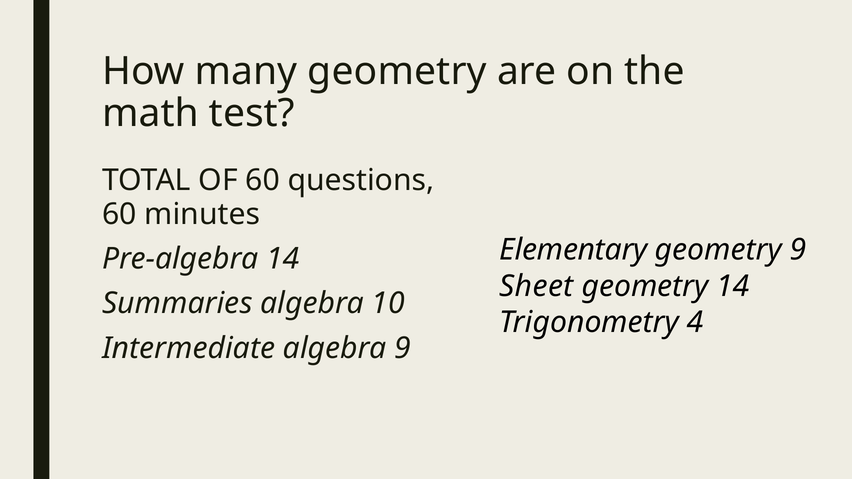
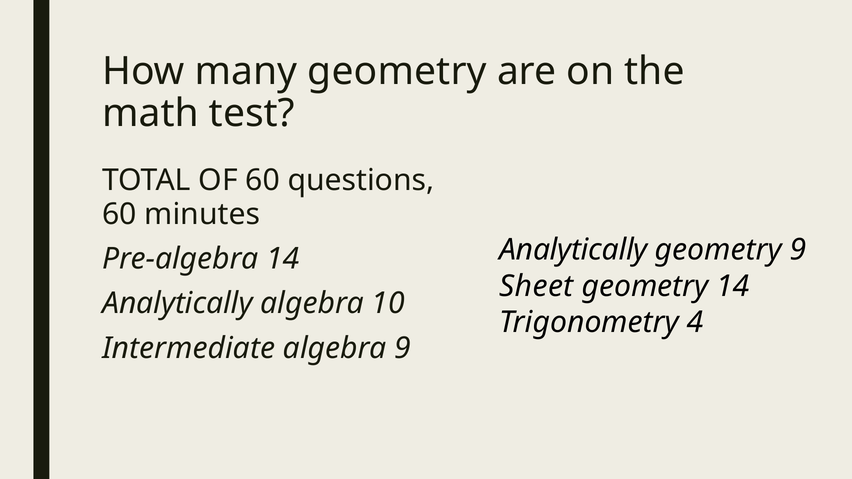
Elementary: Elementary -> Analytically (573, 250)
Summaries: Summaries -> Analytically (177, 304)
